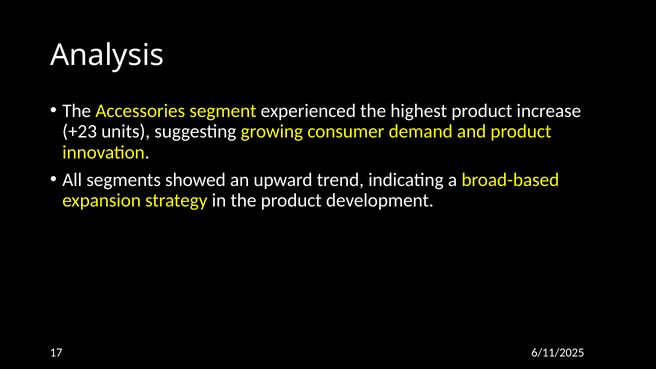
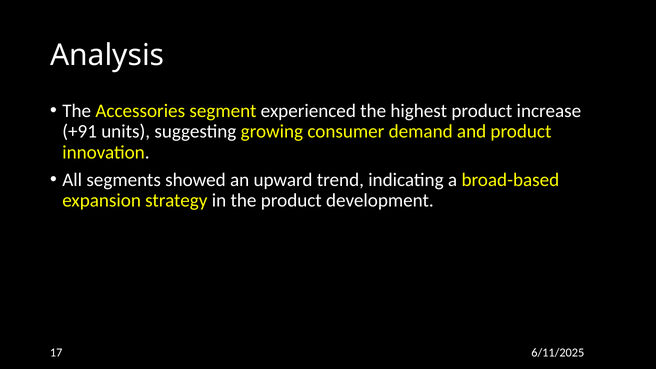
+23: +23 -> +91 (80, 132)
